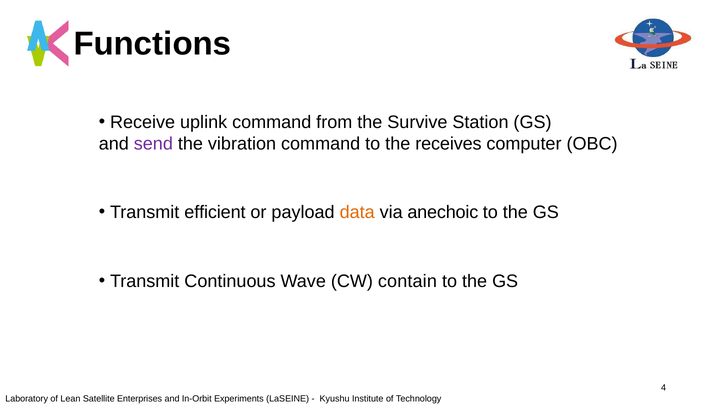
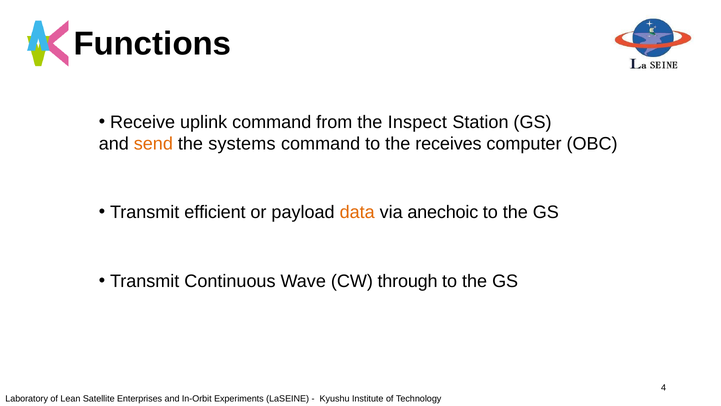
Survive: Survive -> Inspect (417, 122)
send colour: purple -> orange (153, 144)
vibration: vibration -> systems (242, 144)
contain: contain -> through (408, 281)
